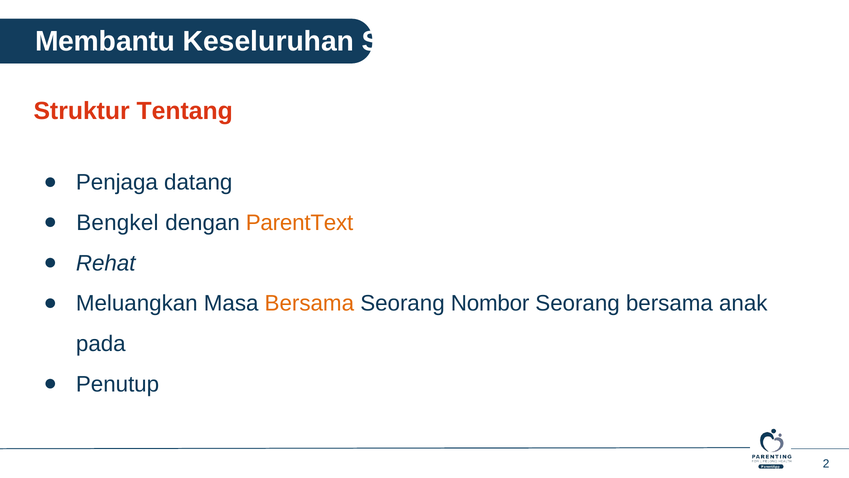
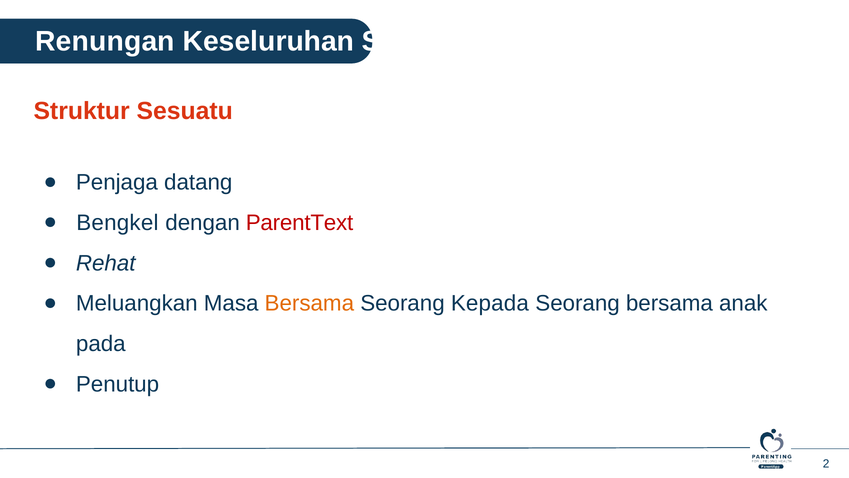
Membantu: Membantu -> Renungan (105, 42)
Tentang: Tentang -> Sesuatu (185, 111)
ParentText colour: orange -> red (300, 223)
Nombor: Nombor -> Kepada (490, 303)
